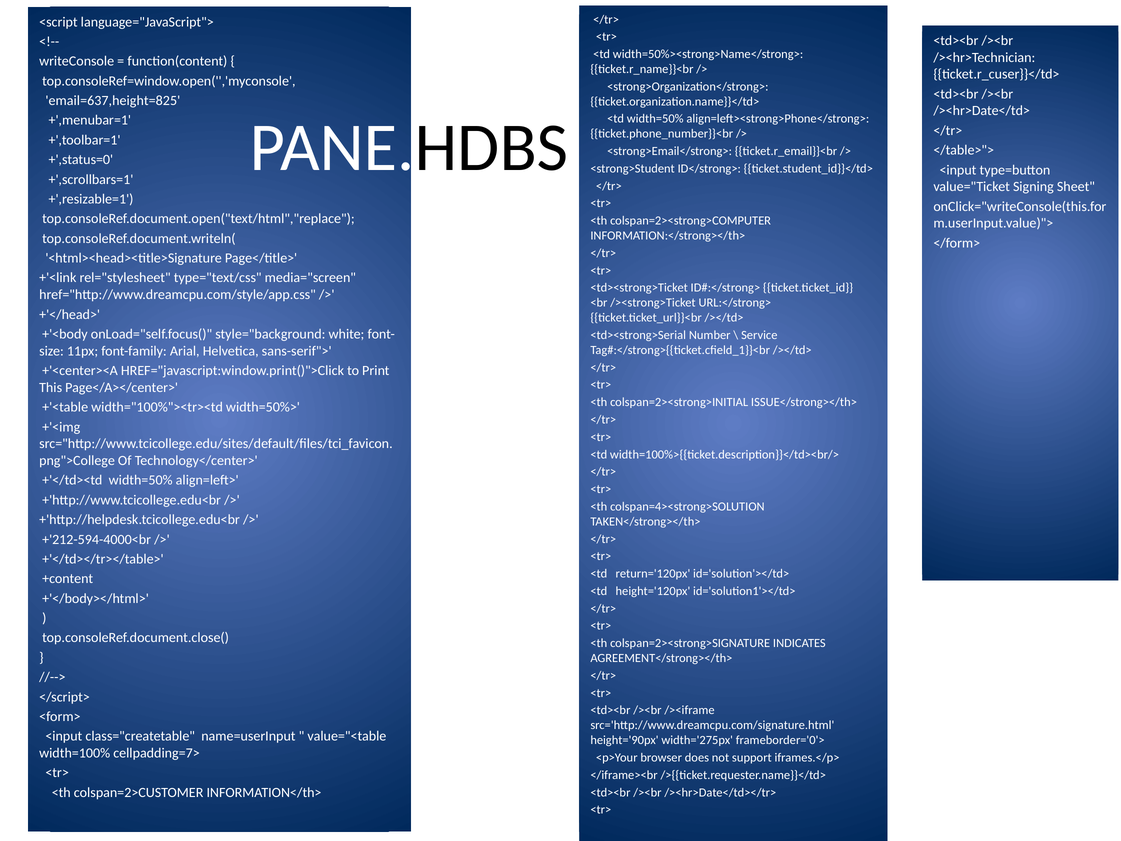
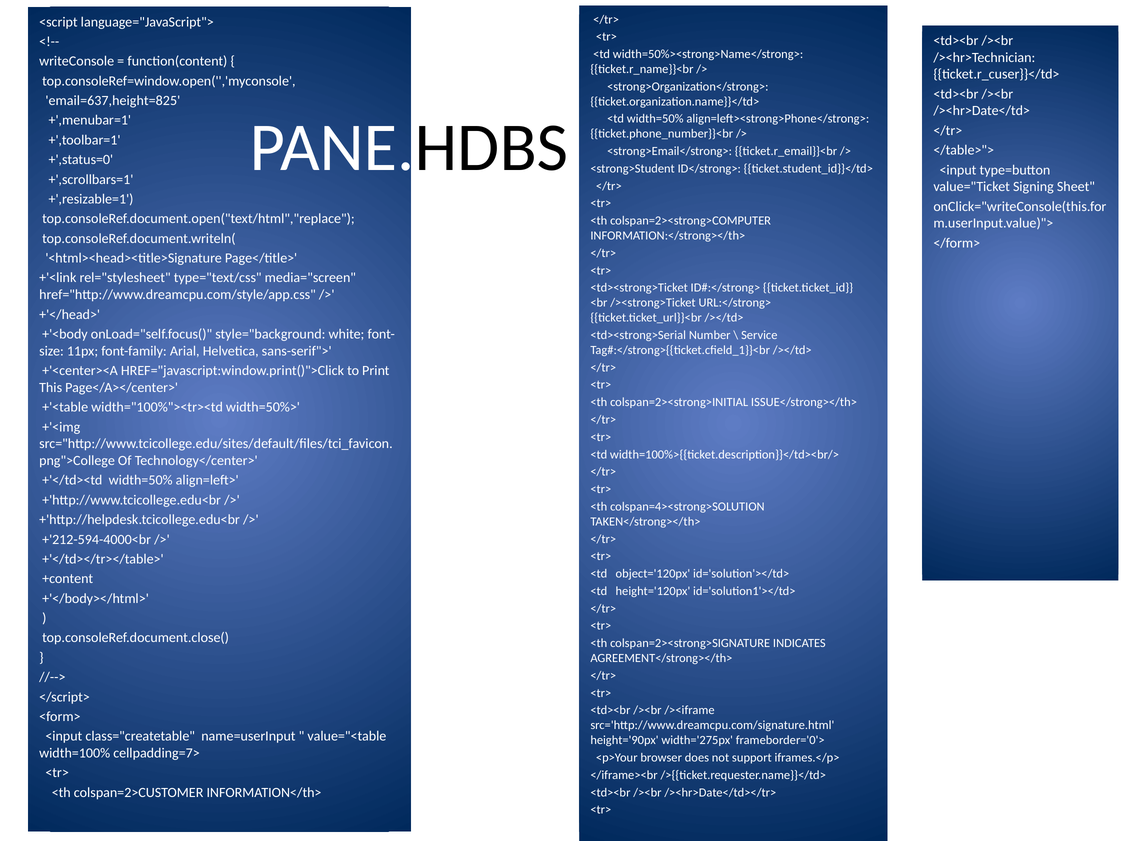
return='120px: return='120px -> object='120px (653, 574)
